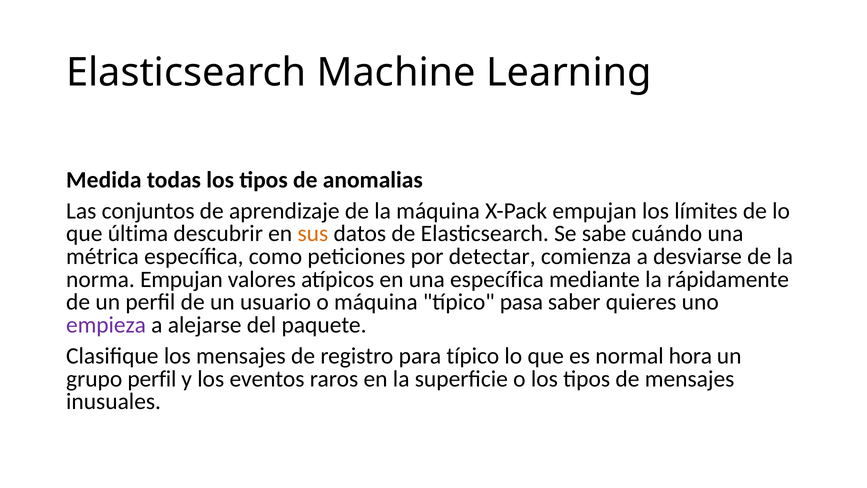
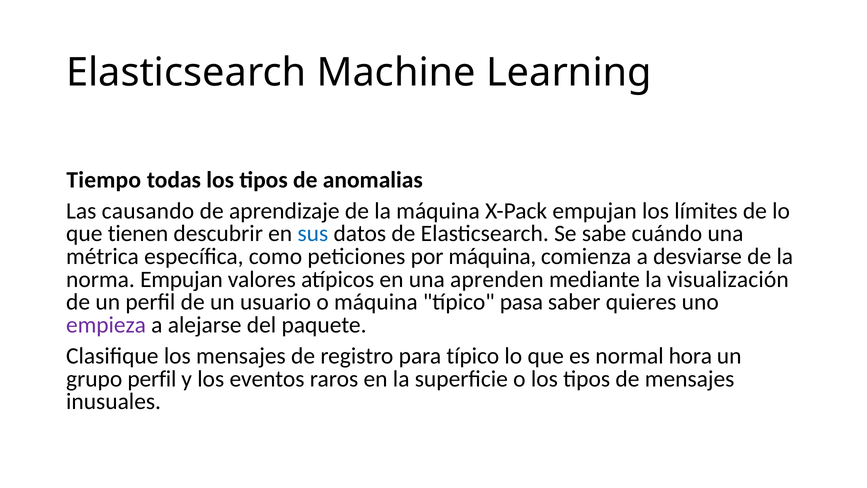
Medida: Medida -> Tiempo (104, 180)
conjuntos: conjuntos -> causando (148, 211)
última: última -> tienen (138, 234)
sus colour: orange -> blue (313, 234)
por detectar: detectar -> máquina (492, 256)
una específica: específica -> aprenden (497, 279)
rápidamente: rápidamente -> visualización (728, 279)
